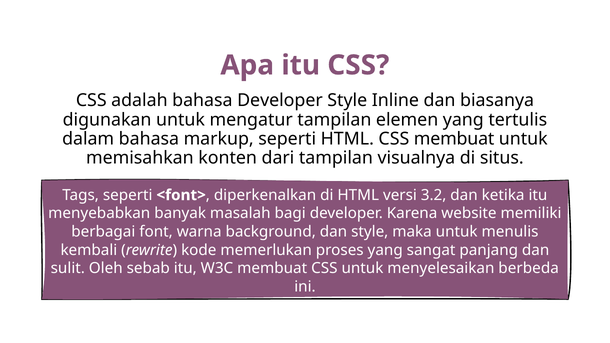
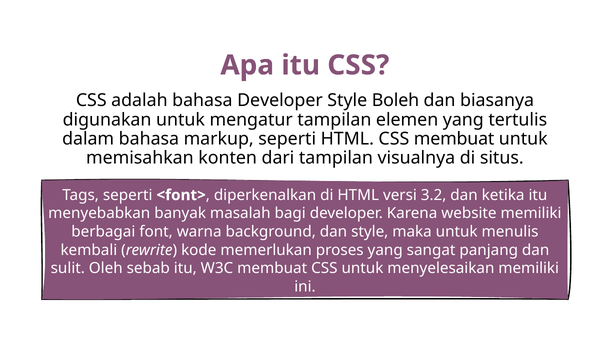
Inline: Inline -> Boleh (395, 101)
menyelesaikan berbeda: berbeda -> memiliki (529, 268)
